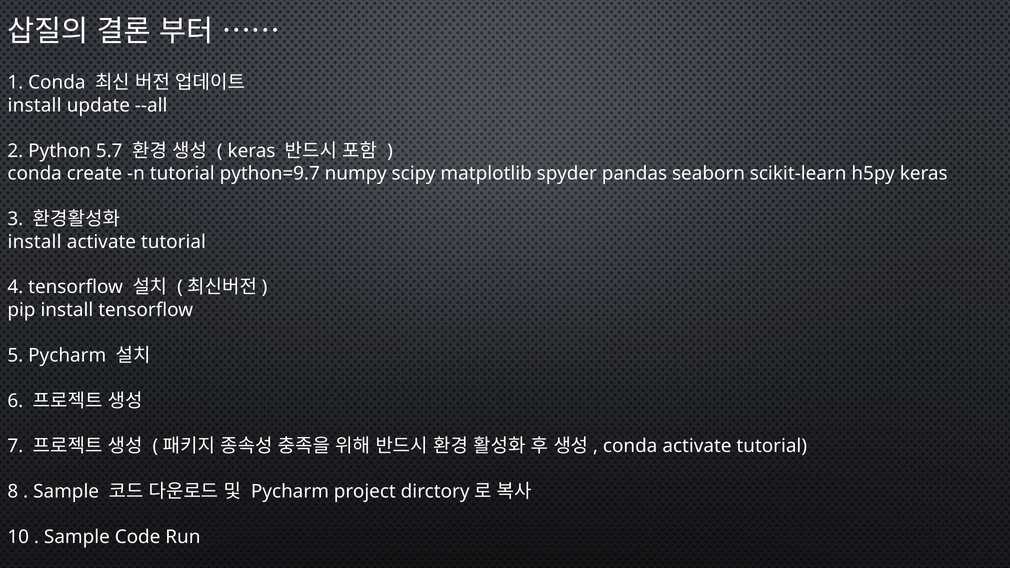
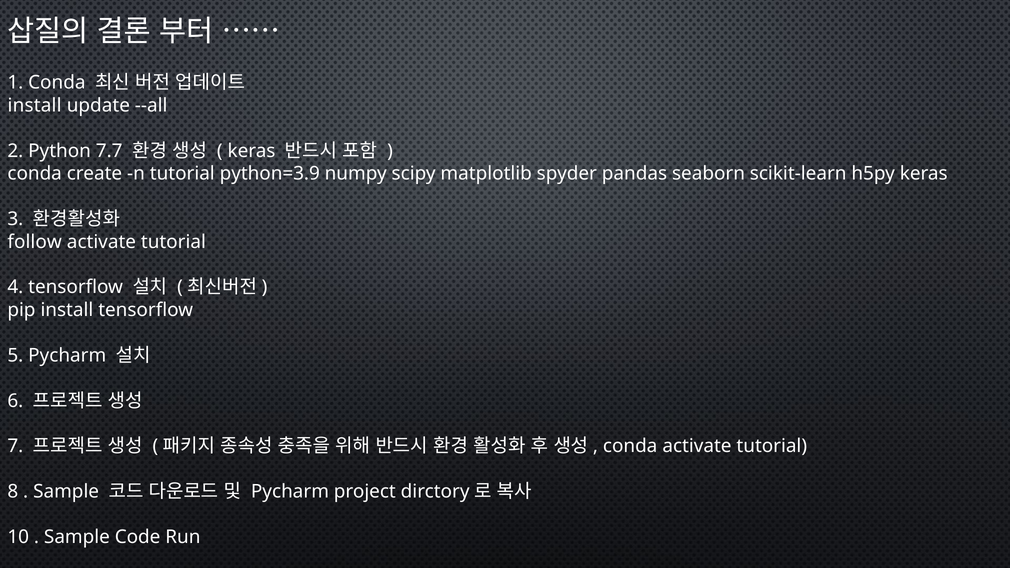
5.7: 5.7 -> 7.7 (109, 151)
python=9.7: python=9.7 -> python=3.9 (270, 174)
install: install -> follow (35, 242)
